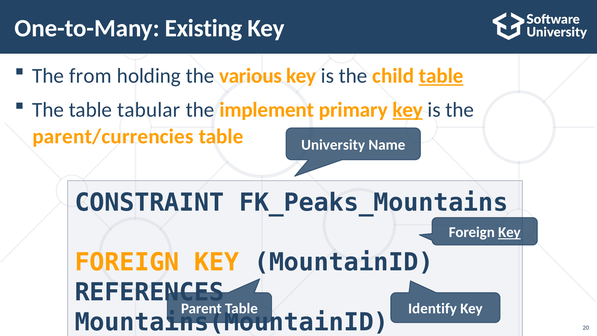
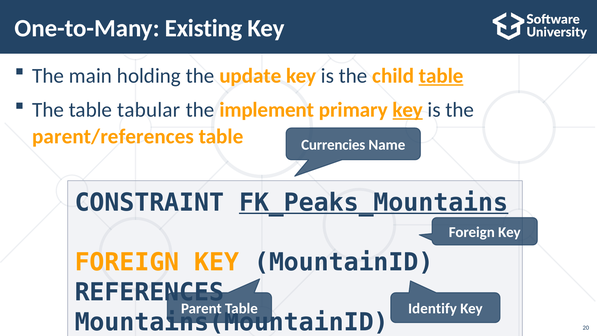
from: from -> main (90, 76)
various: various -> update (250, 76)
parent/currencies: parent/currencies -> parent/references (113, 136)
University: University -> Currencies (333, 145)
FK_Peaks_Mountains underline: none -> present (374, 203)
Key underline: present -> none (509, 232)
